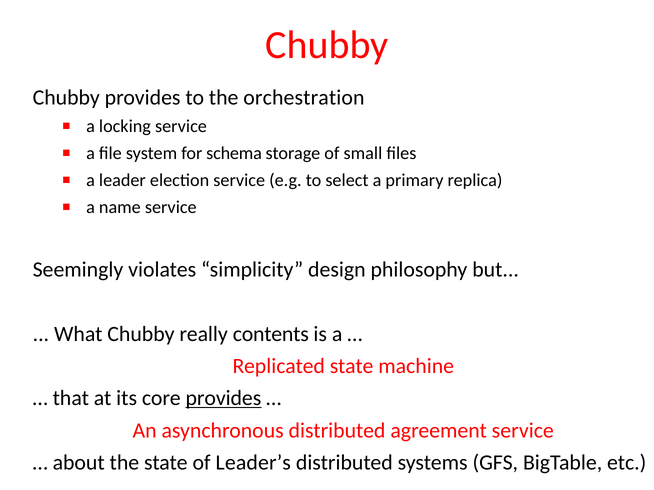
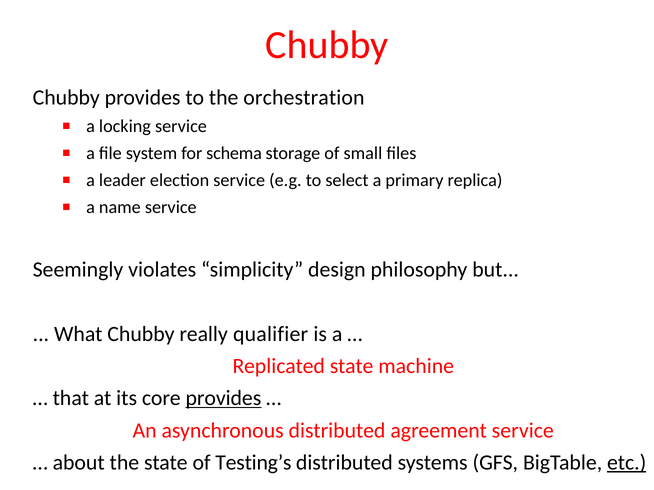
contents: contents -> qualifier (271, 334)
Leader’s: Leader’s -> Testing’s (253, 463)
etc underline: none -> present (627, 463)
